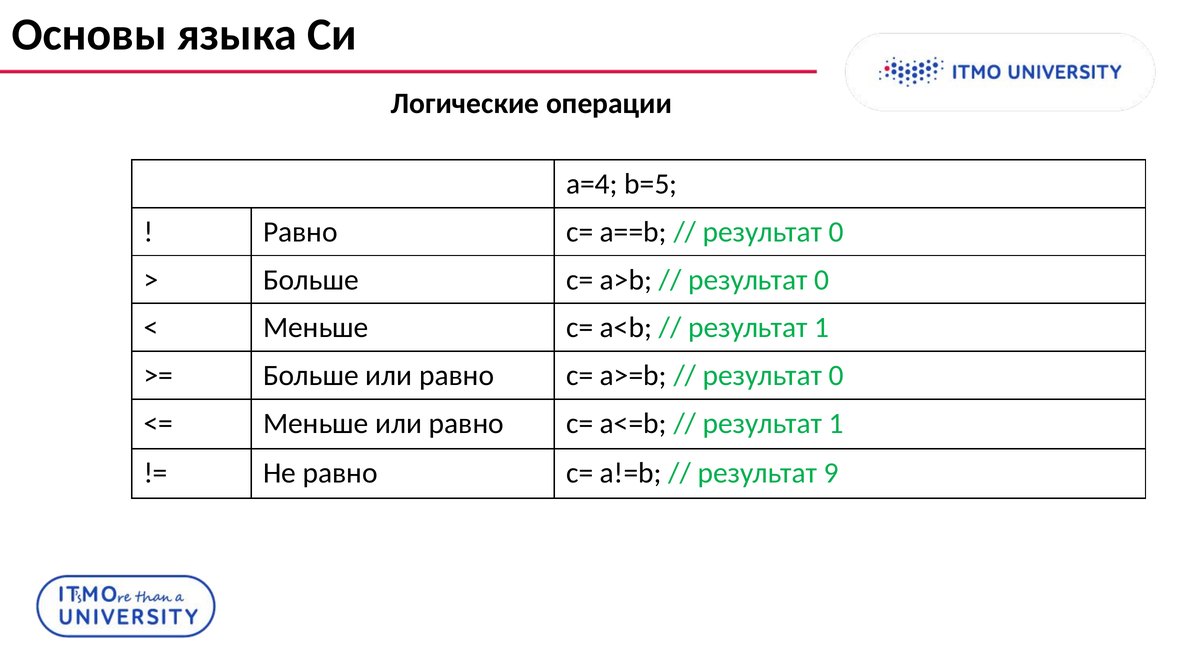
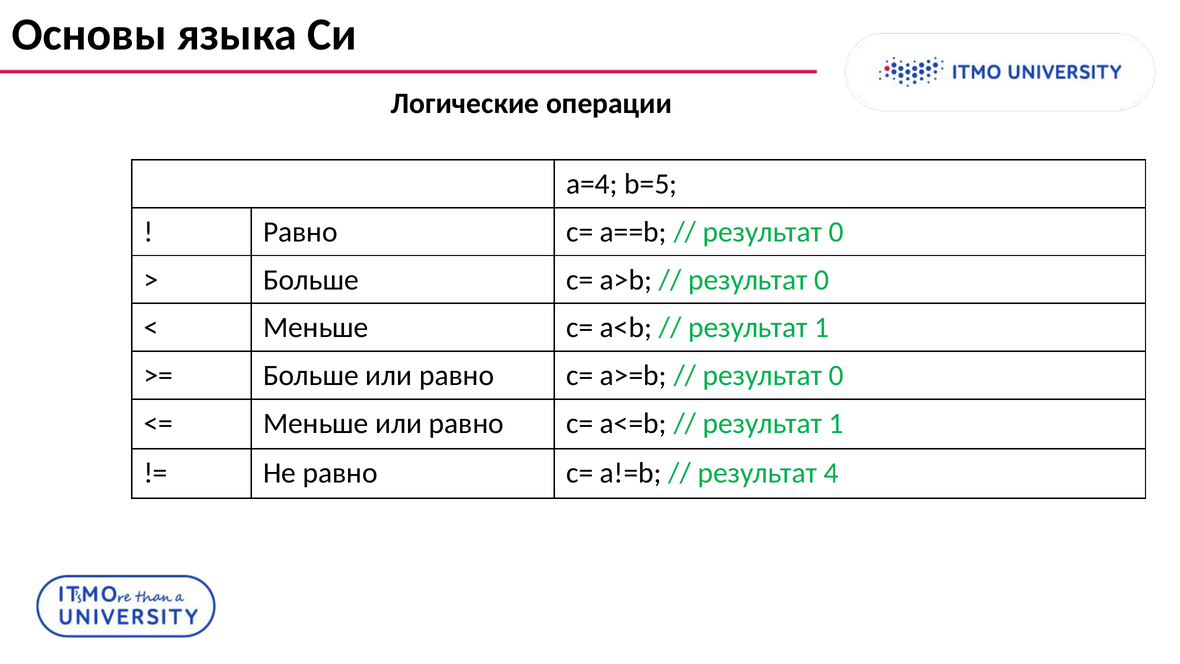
9: 9 -> 4 (831, 473)
